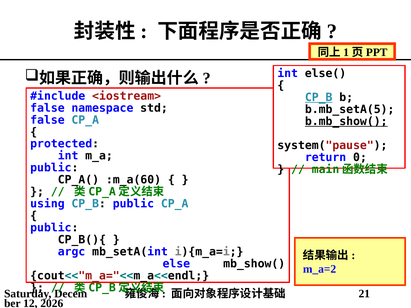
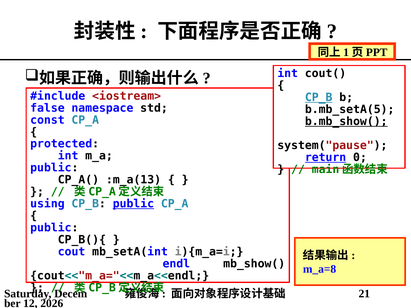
else(: else( -> cout( (326, 73)
false: false -> const (47, 120)
return underline: none -> present (326, 157)
:m_a(60: :m_a(60 -> :m_a(13 (134, 180)
public underline: none -> present (133, 204)
argc: argc -> cout (72, 252)
else: else -> endl (176, 264)
m_a=2: m_a=2 -> m_a=8 (320, 269)
